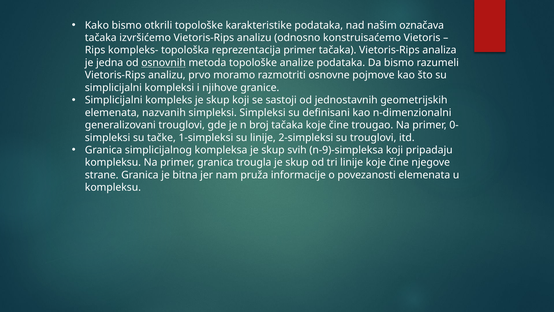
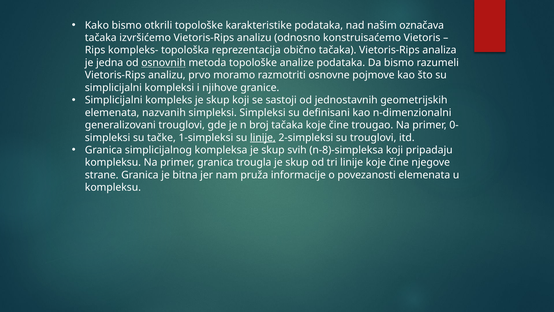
reprezentacija primer: primer -> obično (300, 50)
linije underline: none -> present (263, 137)
n-9)-simpleksa: n-9)-simpleksa -> n-8)-simpleksa (346, 150)
